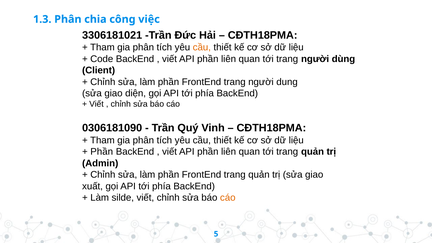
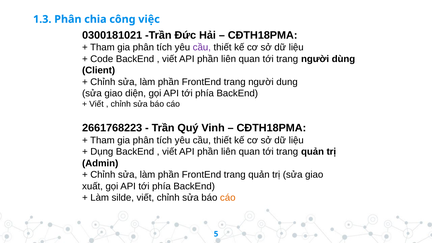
3306181021: 3306181021 -> 0300181021 (112, 35)
cầu colour: orange -> purple (202, 47)
0306181090: 0306181090 -> 2661768223 (112, 128)
Phần: Phần -> Dụng (102, 152)
